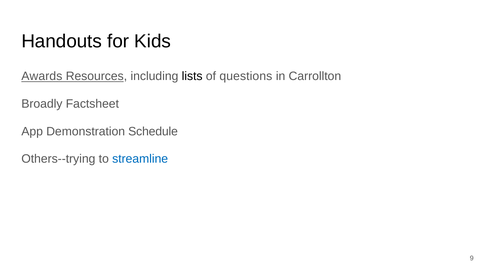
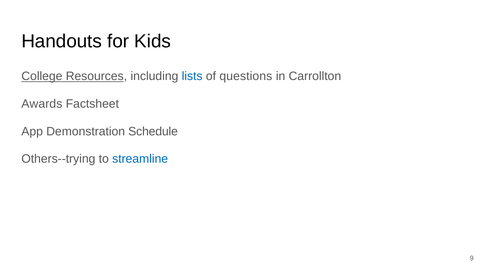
Awards: Awards -> College (42, 76)
lists colour: black -> blue (192, 76)
Broadly: Broadly -> Awards (42, 104)
